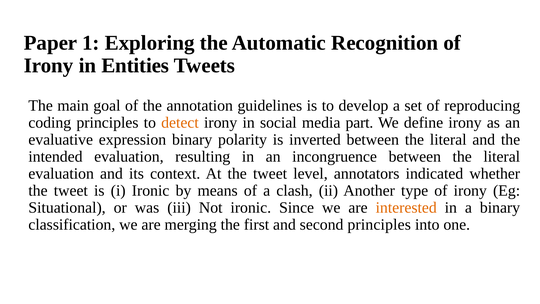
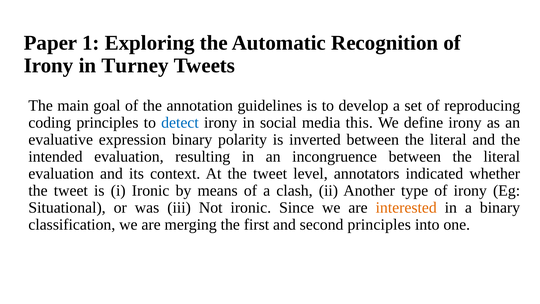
Entities: Entities -> Turney (135, 66)
detect colour: orange -> blue (180, 122)
part: part -> this (359, 122)
